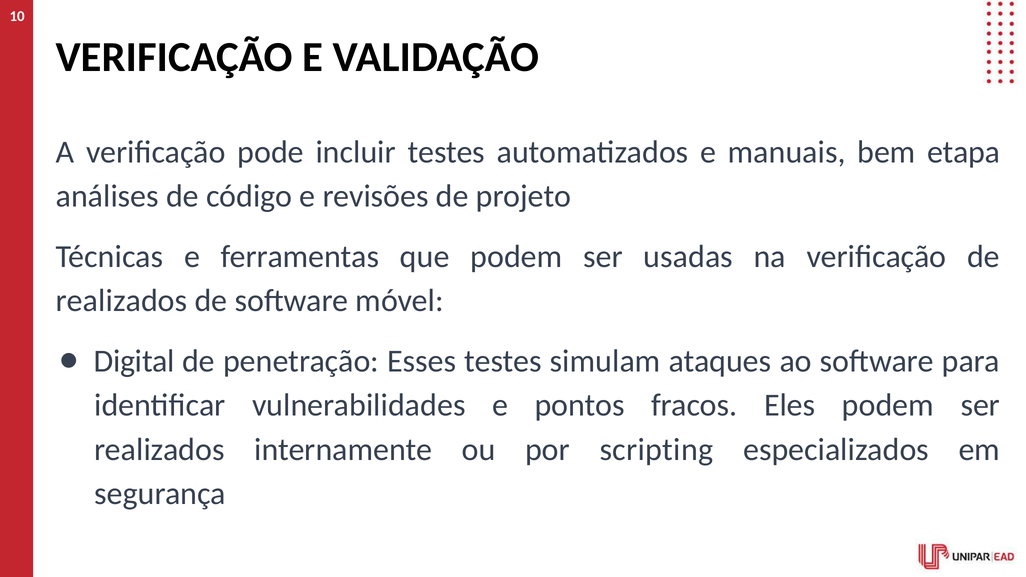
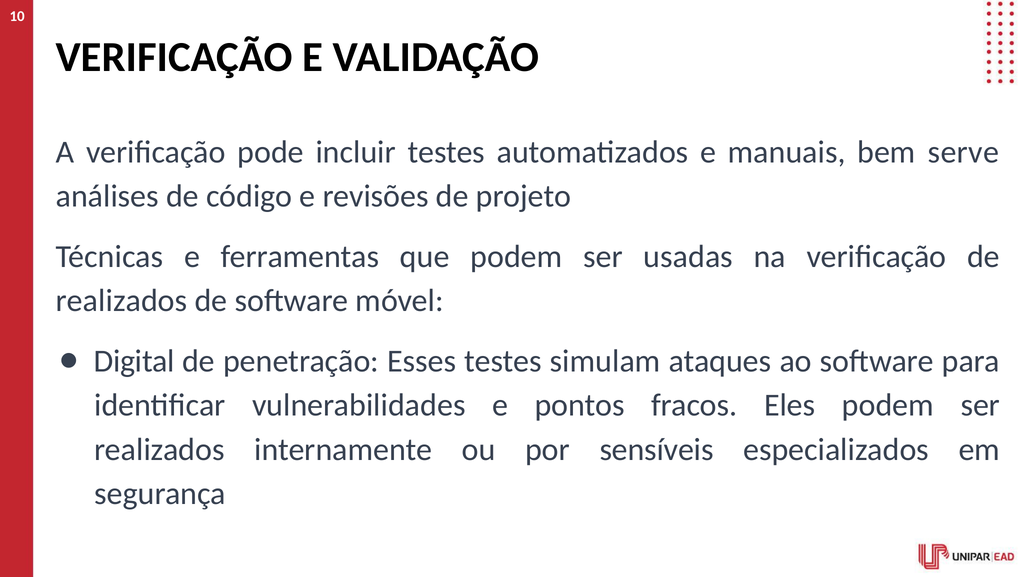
etapa: etapa -> serve (963, 152)
scripting: scripting -> sensíveis (657, 450)
